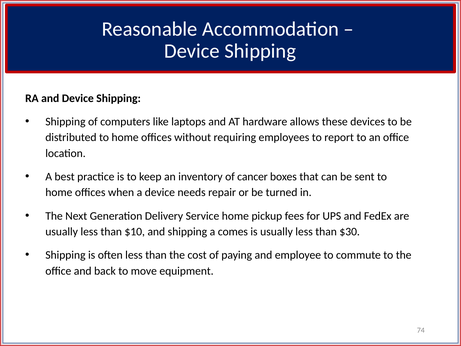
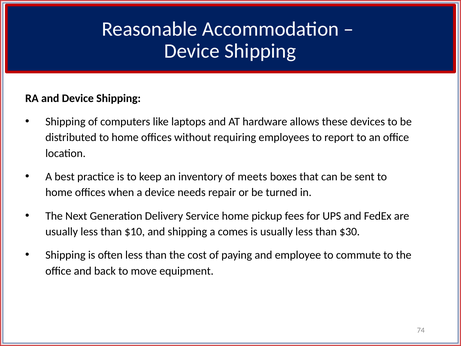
cancer: cancer -> meets (252, 177)
